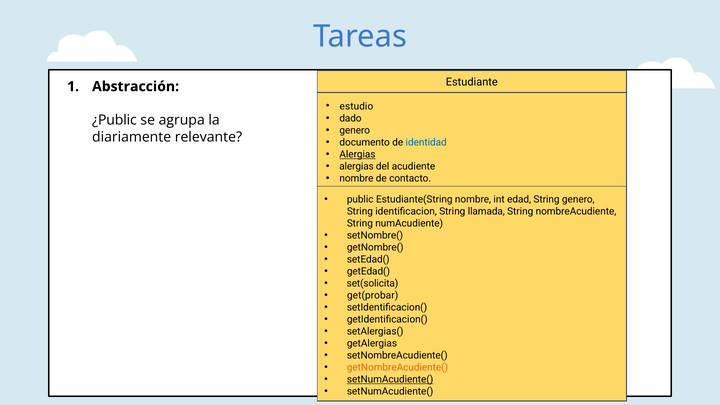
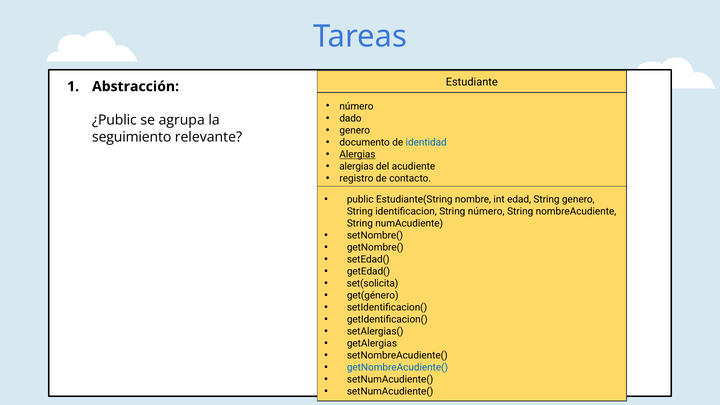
estudio: estudio -> número (356, 106)
diariamente: diariamente -> seguimiento (132, 137)
nombre: nombre -> registro (356, 178)
String llamada: llamada -> número (486, 211)
get(probar: get(probar -> get(género (373, 295)
getNombreAcudiente( colour: orange -> blue (397, 368)
setNumAcudiente( underline: present -> none (390, 380)
